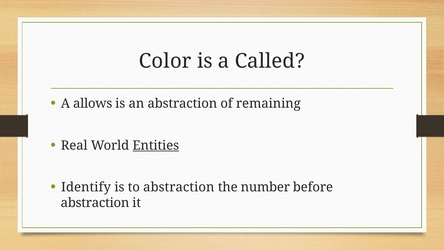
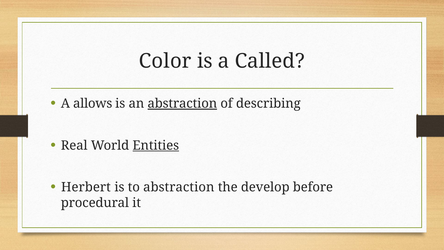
abstraction underline: none -> present (182, 103)
remaining: remaining -> describing (268, 103)
Identify: Identify -> Herbert (86, 187)
number: number -> develop (265, 187)
abstraction: abstraction -> procedural (95, 203)
